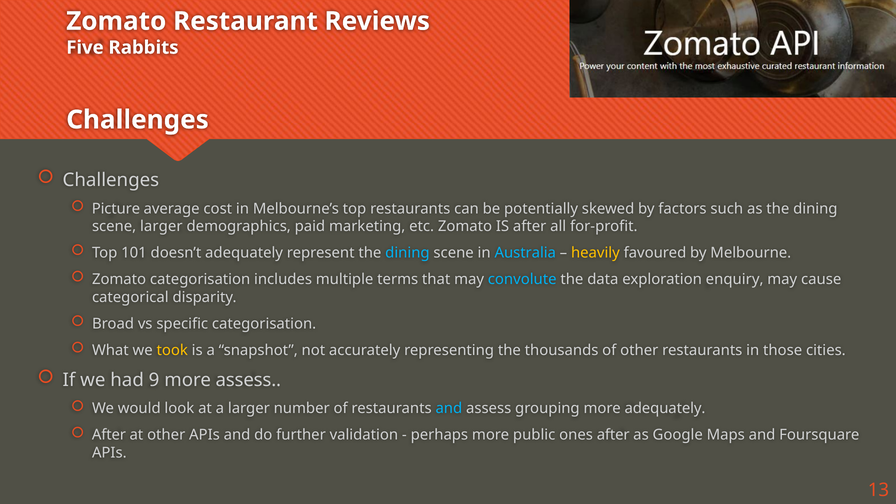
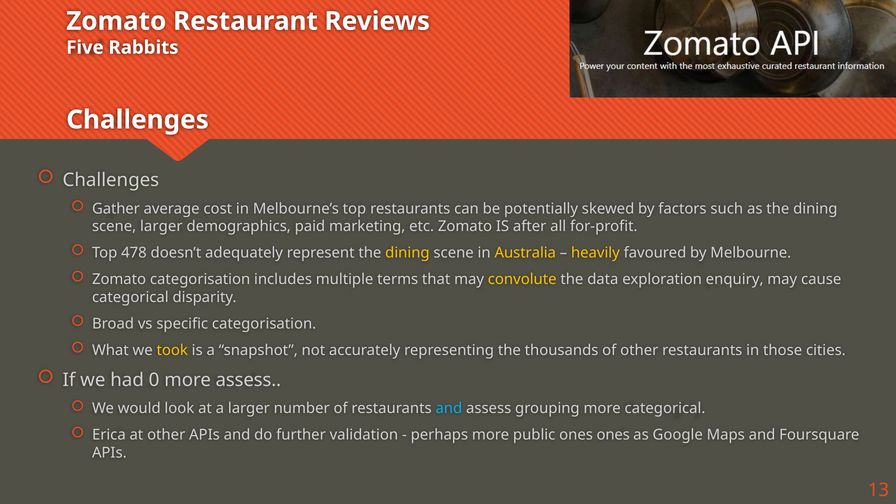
Picture: Picture -> Gather (116, 209)
101: 101 -> 478 (134, 253)
dining colour: light blue -> yellow (407, 253)
Australia colour: light blue -> yellow (525, 253)
convolute colour: light blue -> yellow (522, 279)
9: 9 -> 0 (154, 380)
more adequately: adequately -> categorical (665, 409)
After: After -> Erica (109, 435)
ones after: after -> ones (613, 435)
